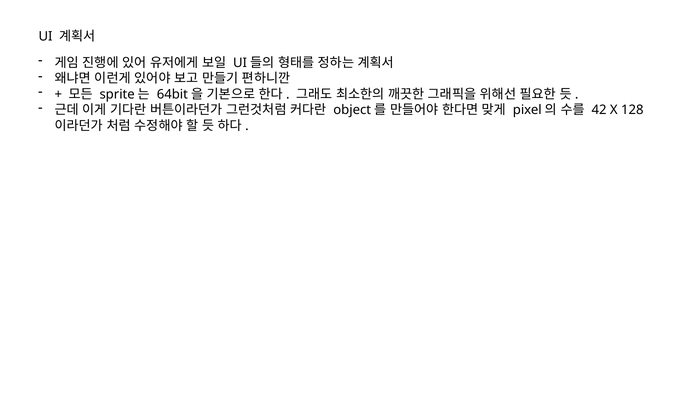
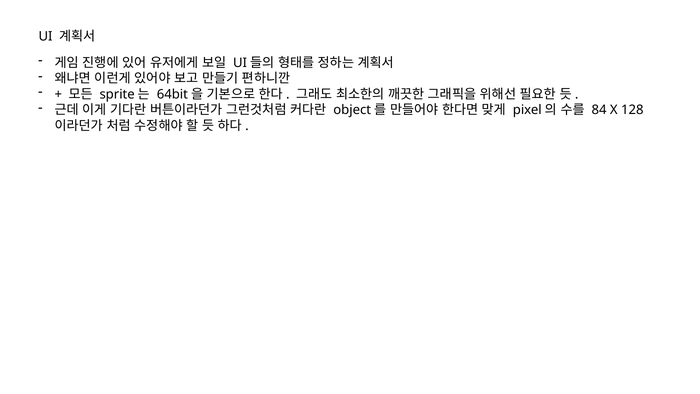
42: 42 -> 84 (599, 110)
